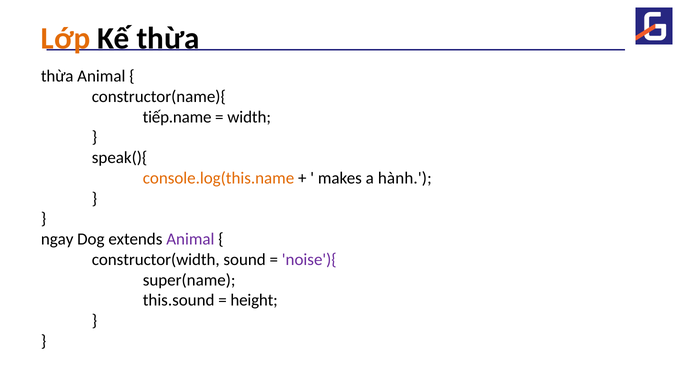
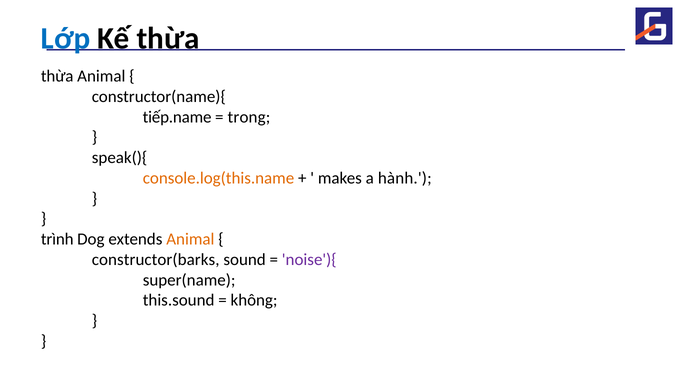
Lớp colour: orange -> blue (66, 38)
width: width -> trong (249, 117)
ngay: ngay -> trình (57, 239)
Animal colour: purple -> orange (190, 239)
constructor(width: constructor(width -> constructor(barks (156, 260)
height: height -> không (254, 300)
